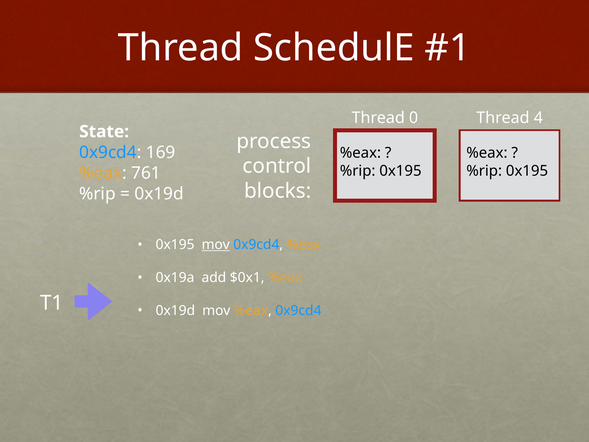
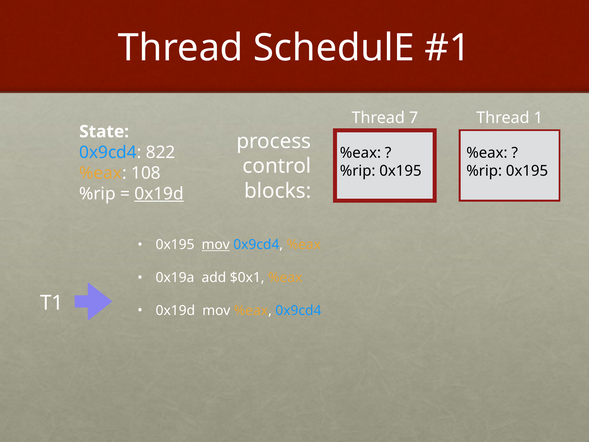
0: 0 -> 7 (414, 118)
4: 4 -> 1 (538, 118)
169: 169 -> 822 (161, 152)
761: 761 -> 108 (146, 173)
0x19d underline: none -> present (159, 194)
